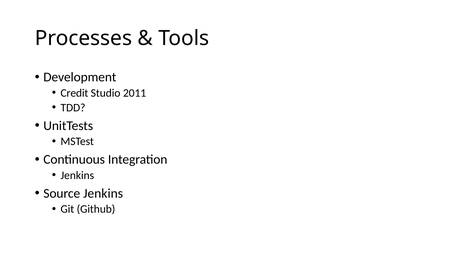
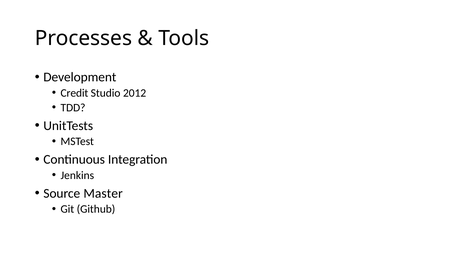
2011: 2011 -> 2012 (135, 93)
Source Jenkins: Jenkins -> Master (103, 193)
